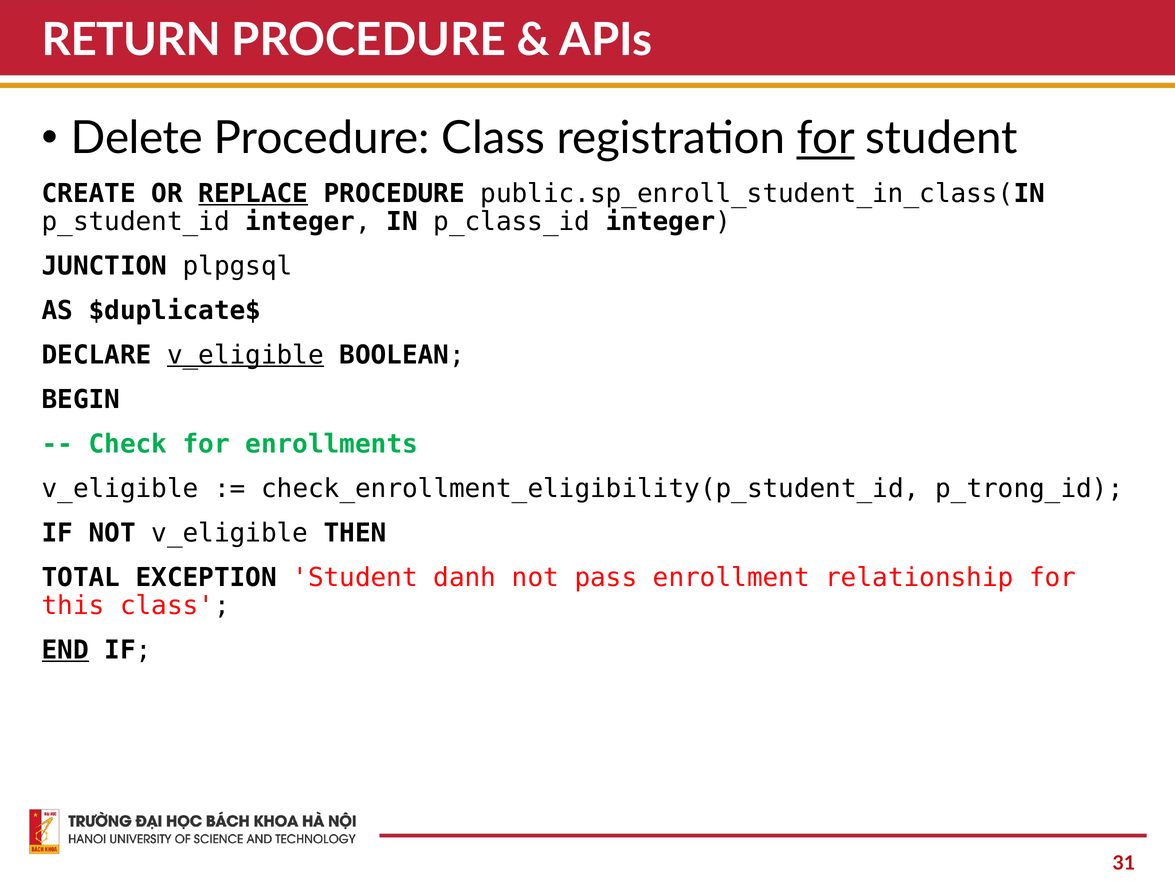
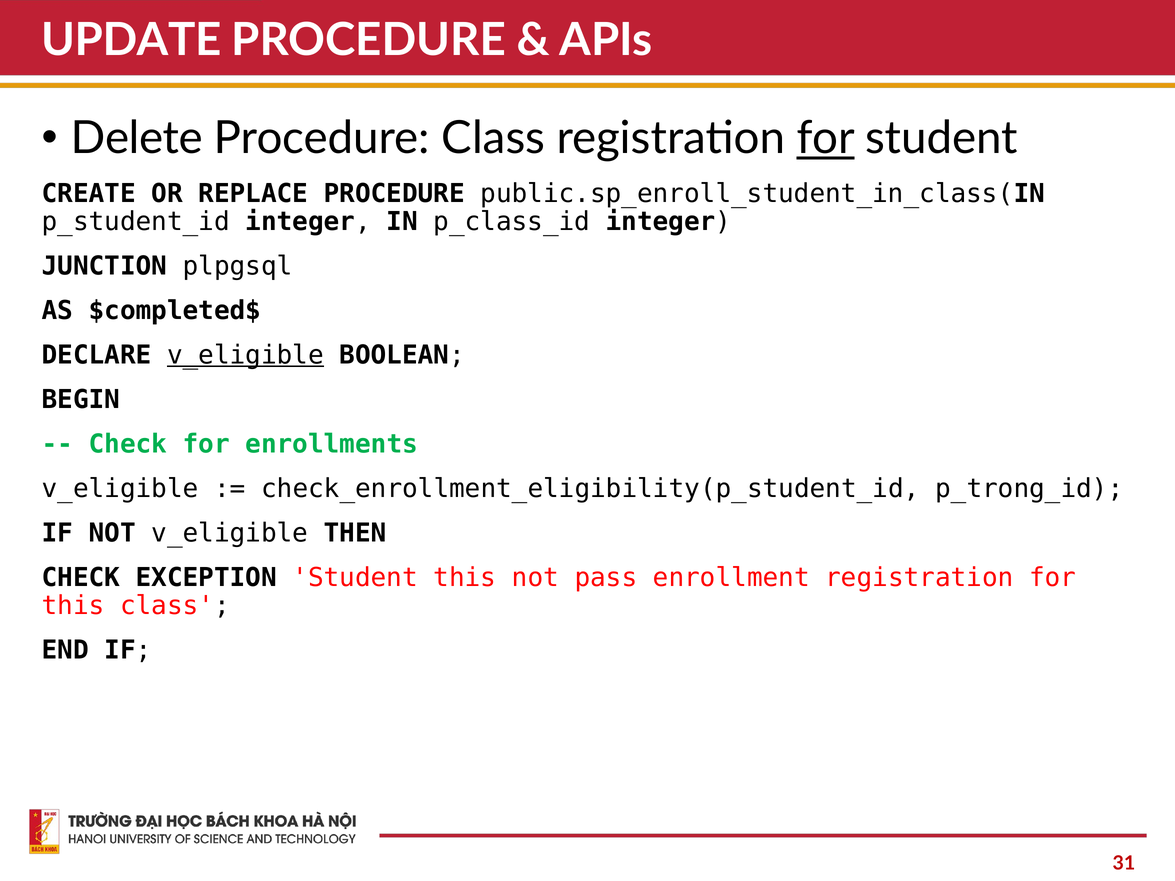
RETURN: RETURN -> UPDATE (131, 40)
REPLACE underline: present -> none (253, 194)
$duplicate$: $duplicate$ -> $completed$ (175, 311)
TOTAL: TOTAL -> CHECK (81, 578)
Student danh: danh -> this (465, 578)
enrollment relationship: relationship -> registration (919, 578)
END underline: present -> none (65, 650)
